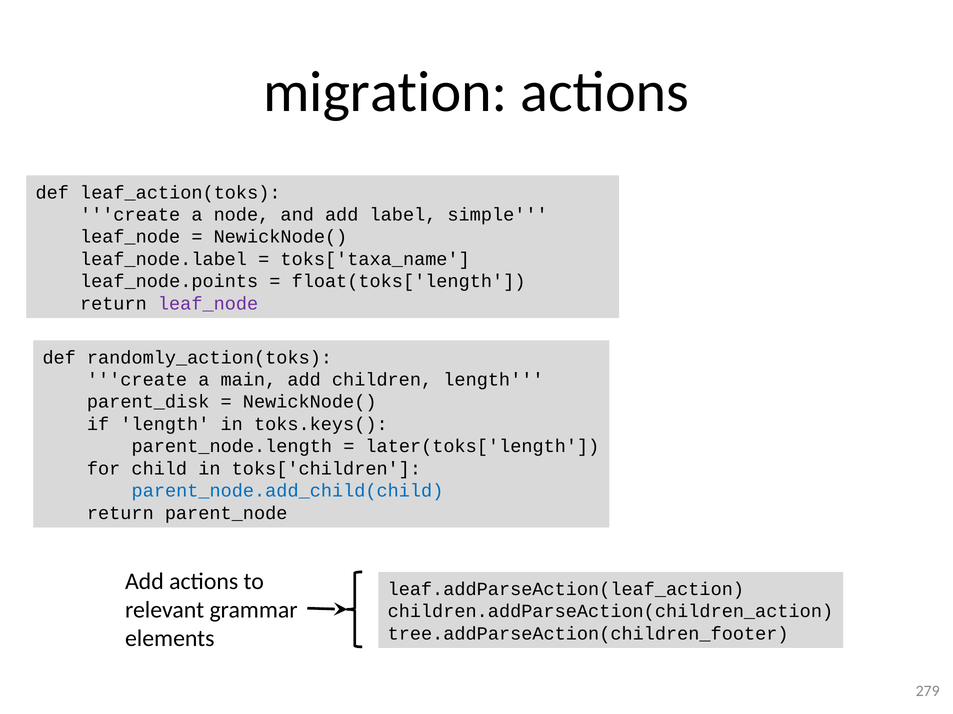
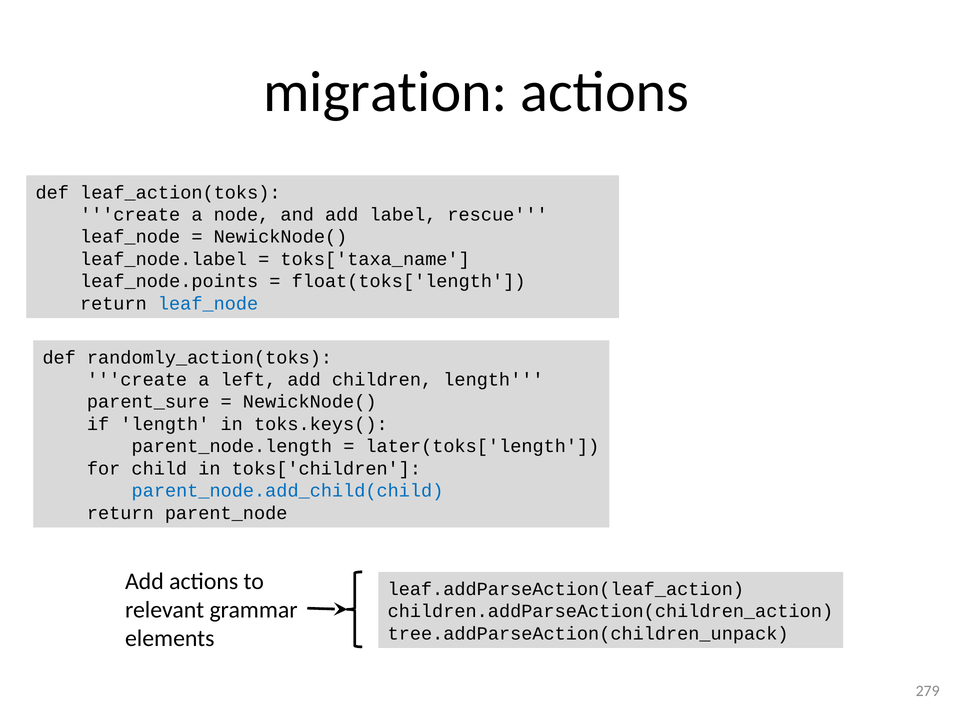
simple: simple -> rescue (498, 215)
leaf_node colour: purple -> blue (208, 304)
main: main -> left (248, 380)
parent_disk: parent_disk -> parent_sure (148, 402)
tree.addParseAction(children_footer: tree.addParseAction(children_footer -> tree.addParseAction(children_unpack (588, 634)
